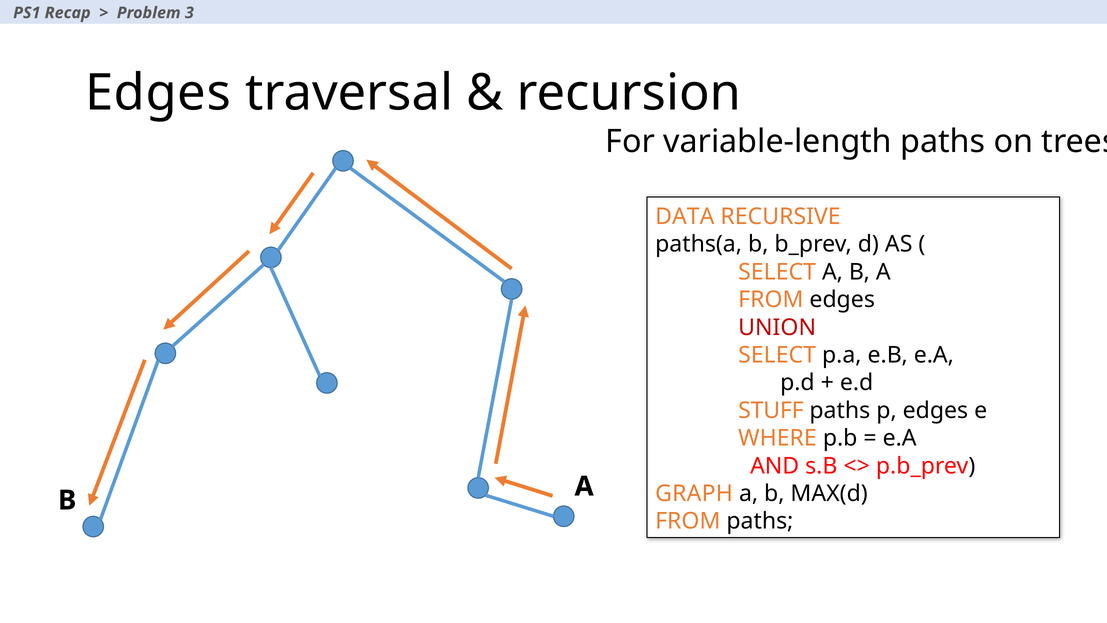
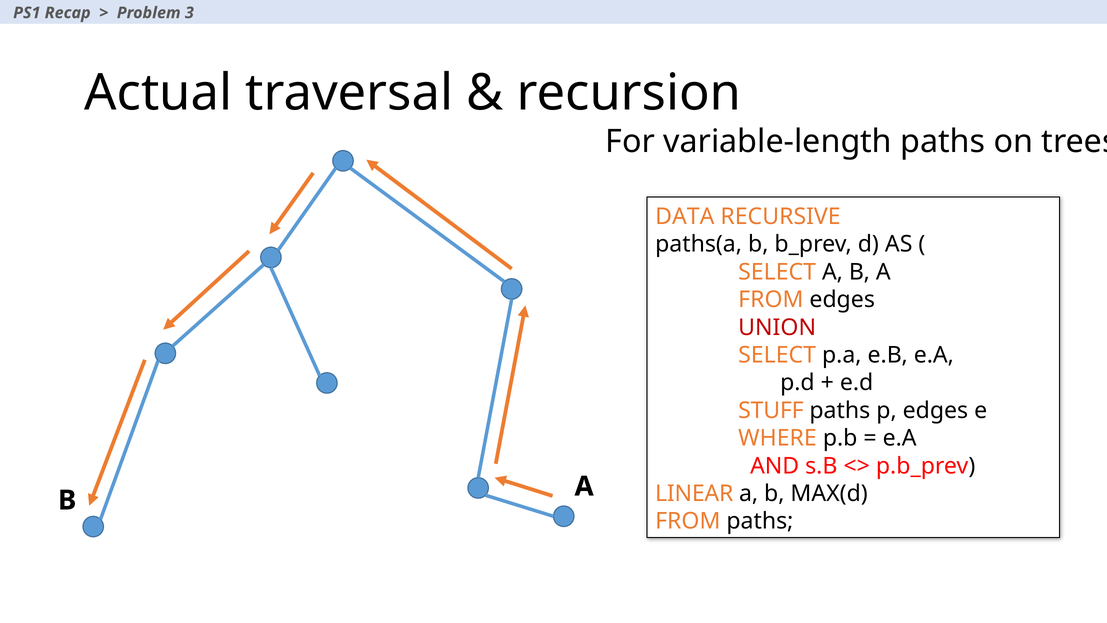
Edges: Edges -> Actual (158, 93)
GRAPH: GRAPH -> LINEAR (694, 493)
